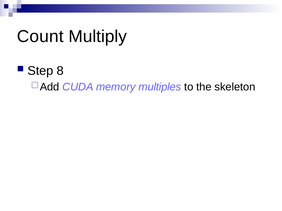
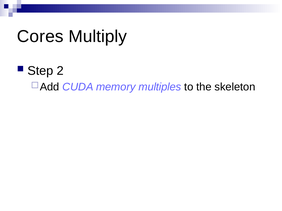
Count: Count -> Cores (40, 36)
8: 8 -> 2 (60, 71)
